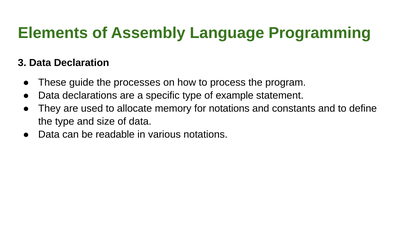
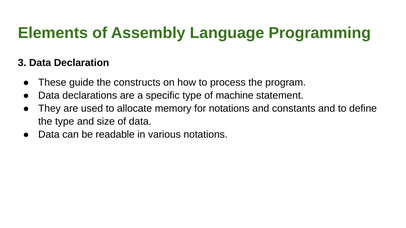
processes: processes -> constructs (137, 83)
example: example -> machine (235, 96)
